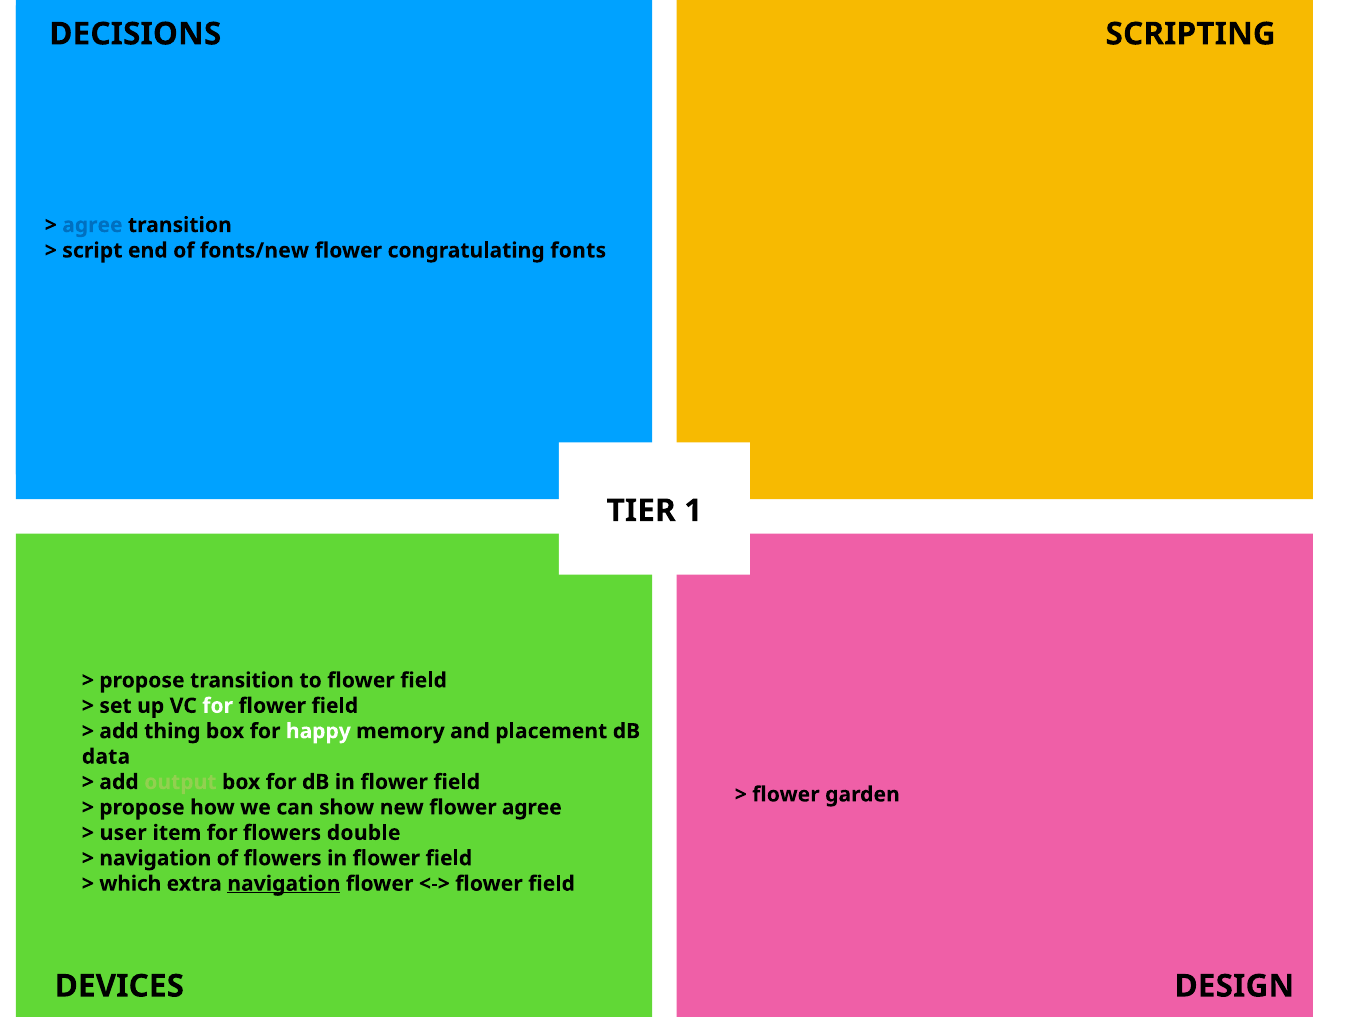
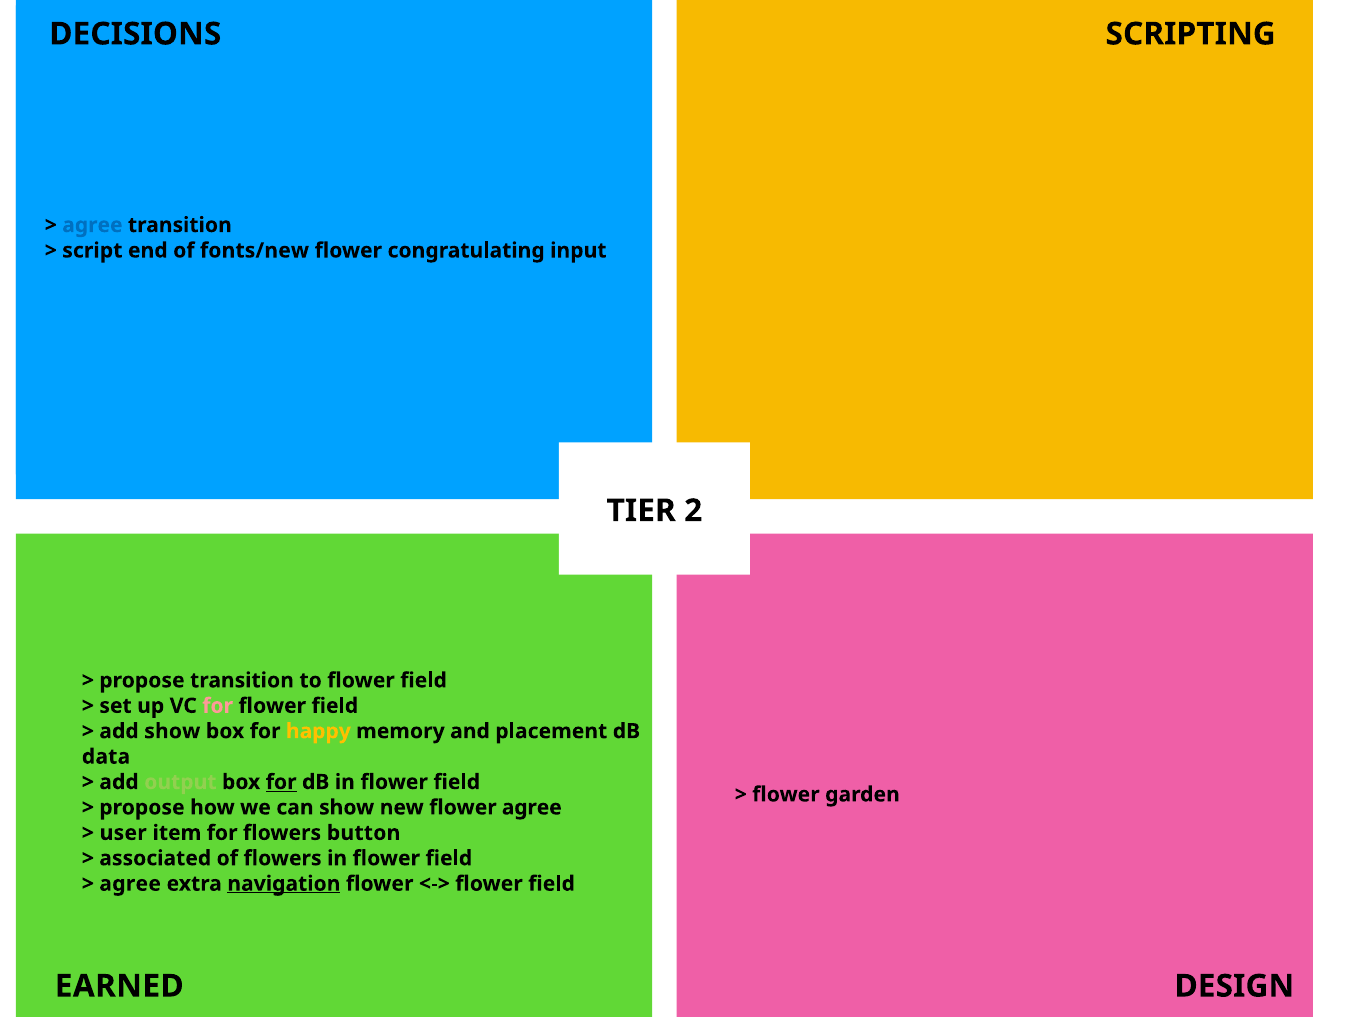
fonts: fonts -> input (578, 251)
1: 1 -> 2 (693, 511)
for colour: white -> pink (218, 706)
add thing: thing -> show (172, 731)
happy colour: white -> yellow (318, 731)
for underline: none -> present (281, 782)
double: double -> button (364, 833)
navigation: navigation -> associated (155, 858)
which: which -> agree (130, 884)
DEVICES: DEVICES -> EARNED (119, 986)
